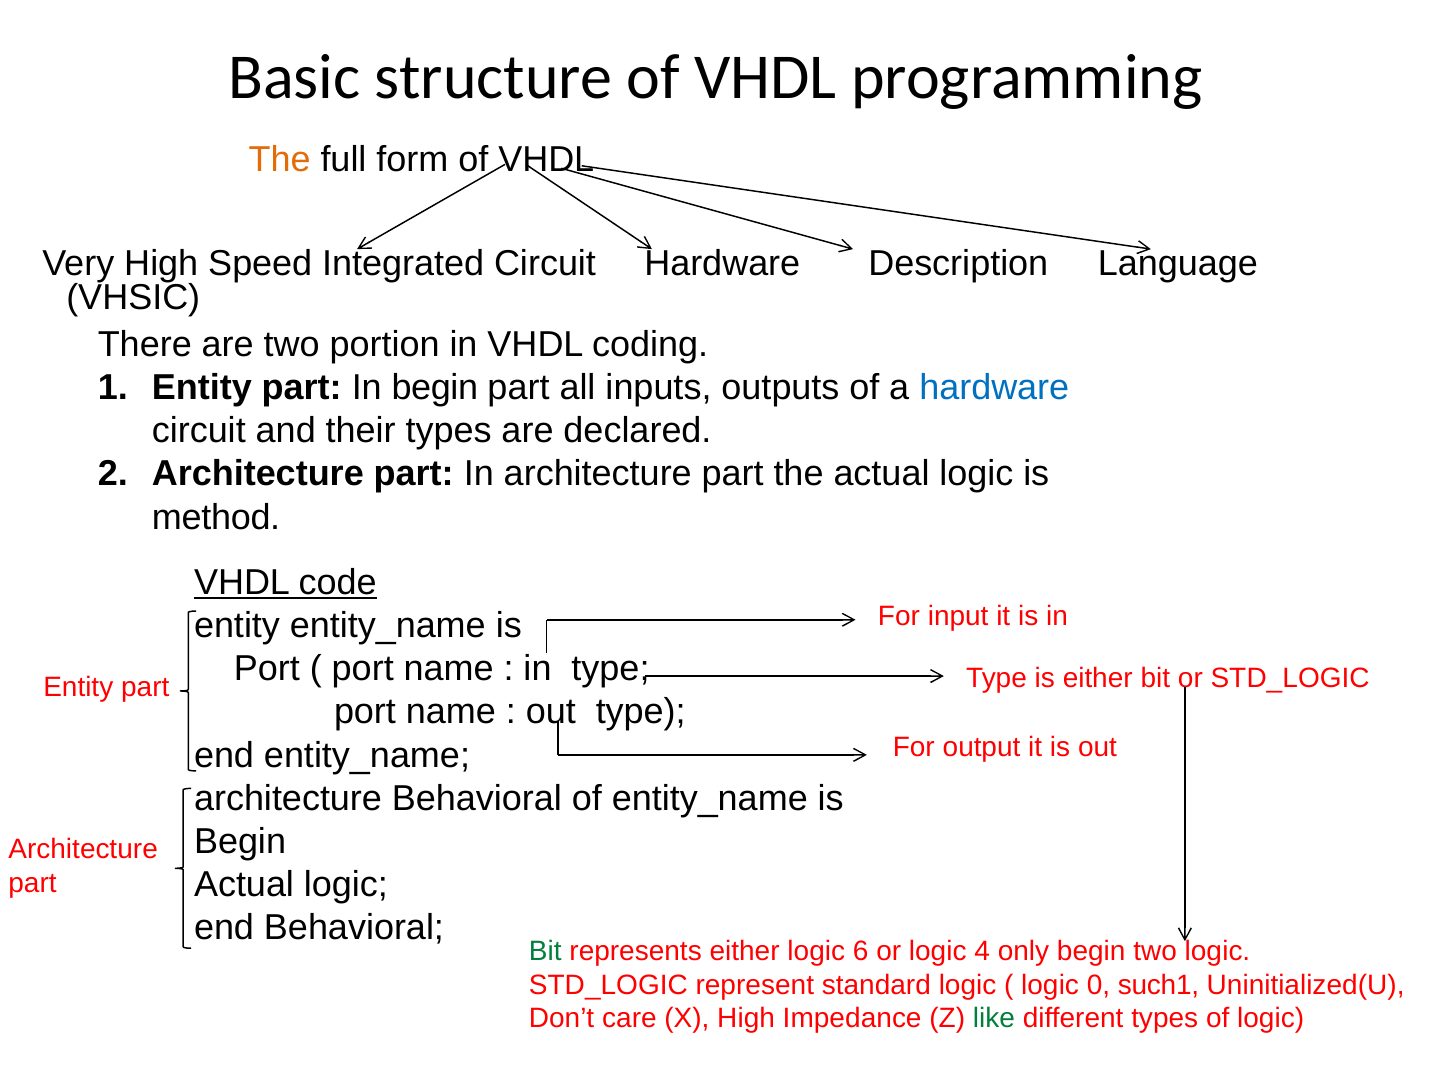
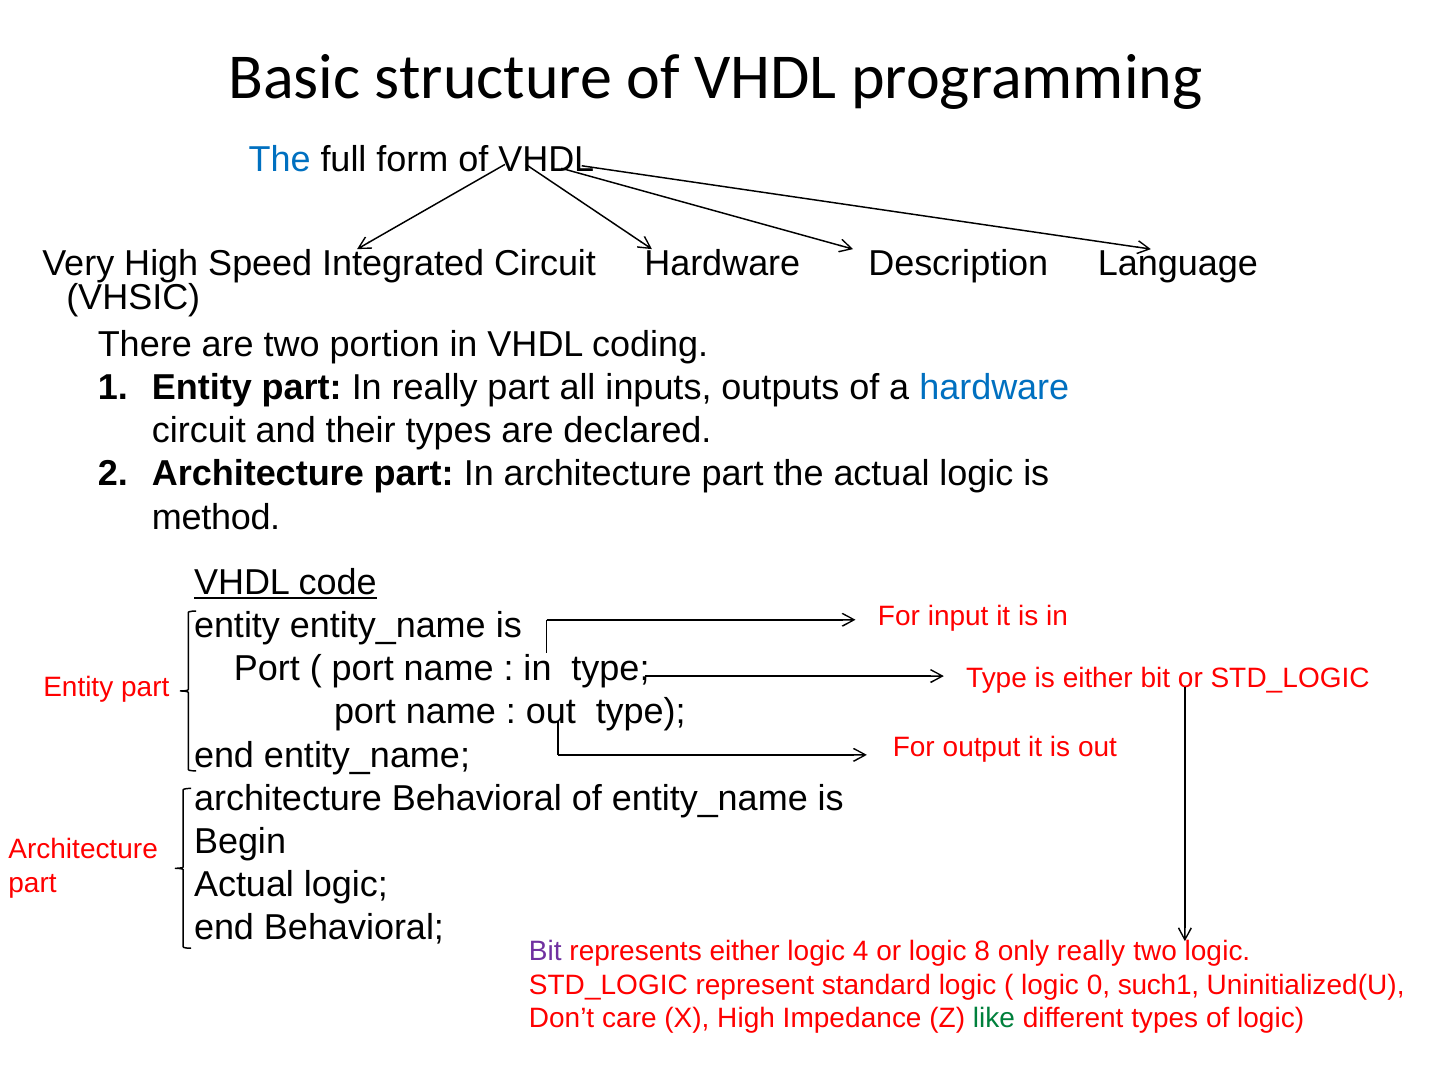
The colour: orange -> blue (280, 160)
In begin: begin -> really (435, 388)
Bit colour: green -> purple (545, 951)
6: 6 -> 4 (861, 951)
4: 4 -> 8 (982, 951)
only begin: begin -> really (1091, 951)
